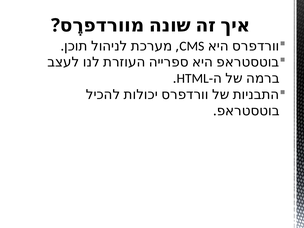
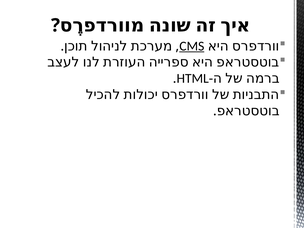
CMS underline: none -> present (192, 46)
